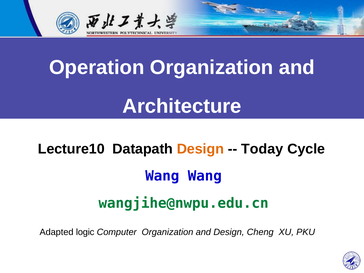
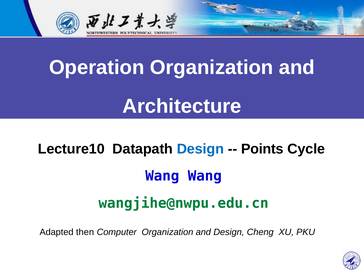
Design colour: orange -> blue (200, 149)
Today: Today -> Points (262, 149)
logic: logic -> then (85, 232)
